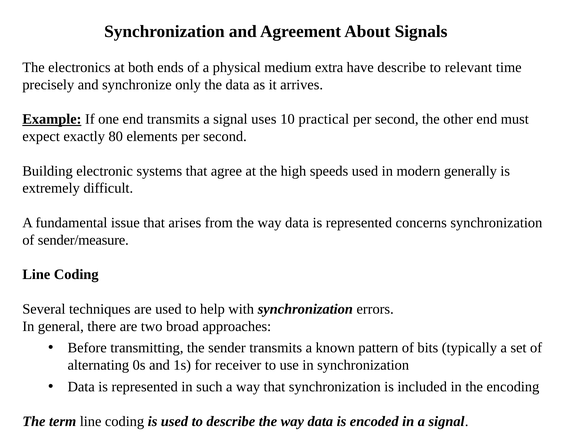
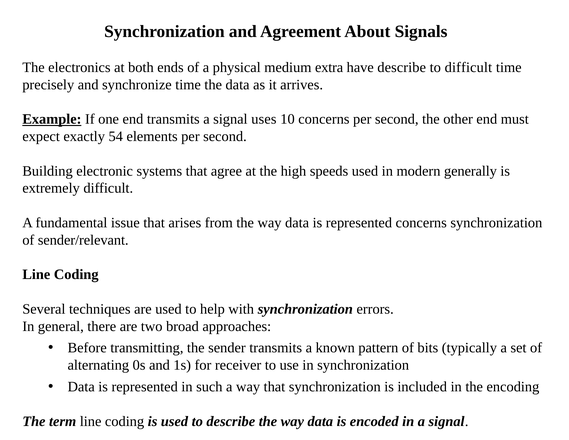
to relevant: relevant -> difficult (468, 67)
synchronize only: only -> time (188, 85)
10 practical: practical -> concerns (324, 119)
80: 80 -> 54 (116, 136)
sender/measure: sender/measure -> sender/relevant (83, 240)
